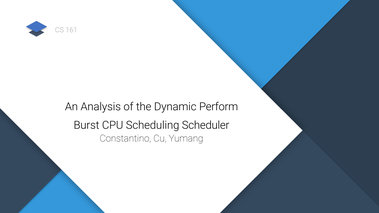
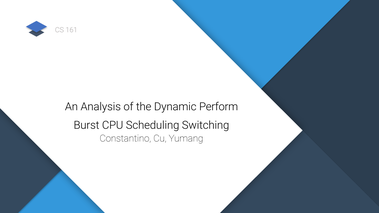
Scheduler: Scheduler -> Switching (206, 125)
